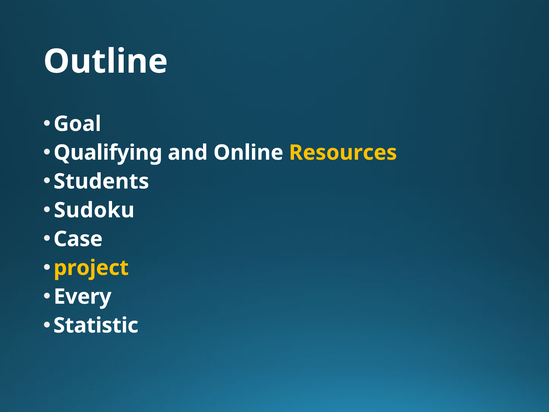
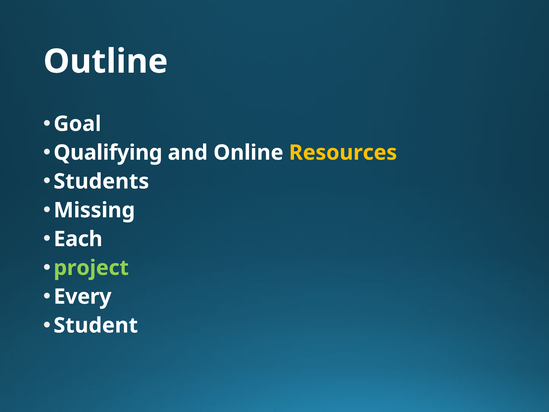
Sudoku: Sudoku -> Missing (94, 210)
Case: Case -> Each (78, 239)
project colour: yellow -> light green (91, 268)
Statistic: Statistic -> Student (96, 325)
